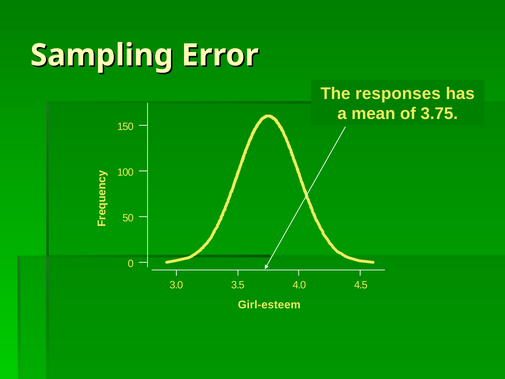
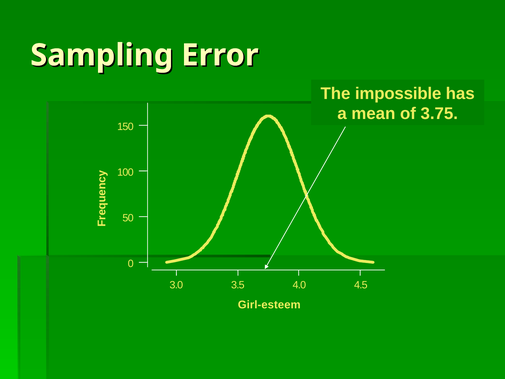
responses: responses -> impossible (398, 93)
